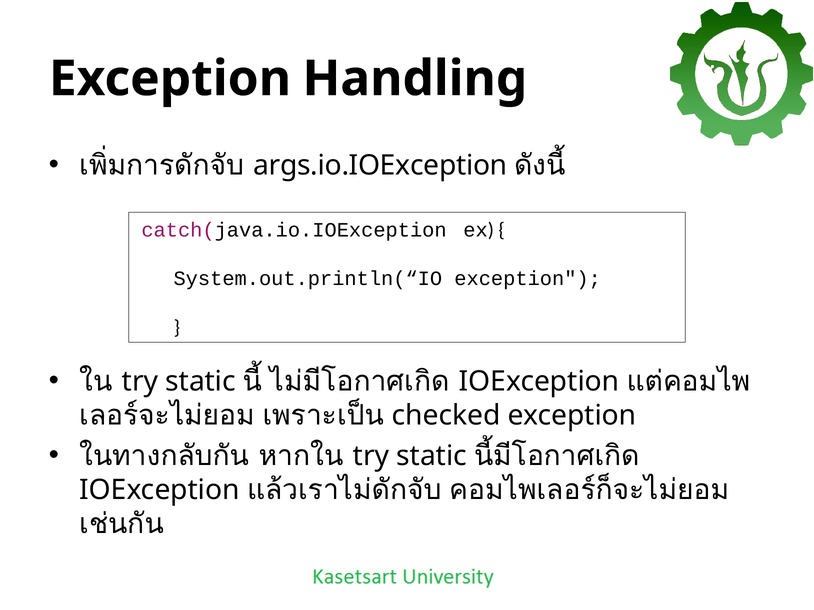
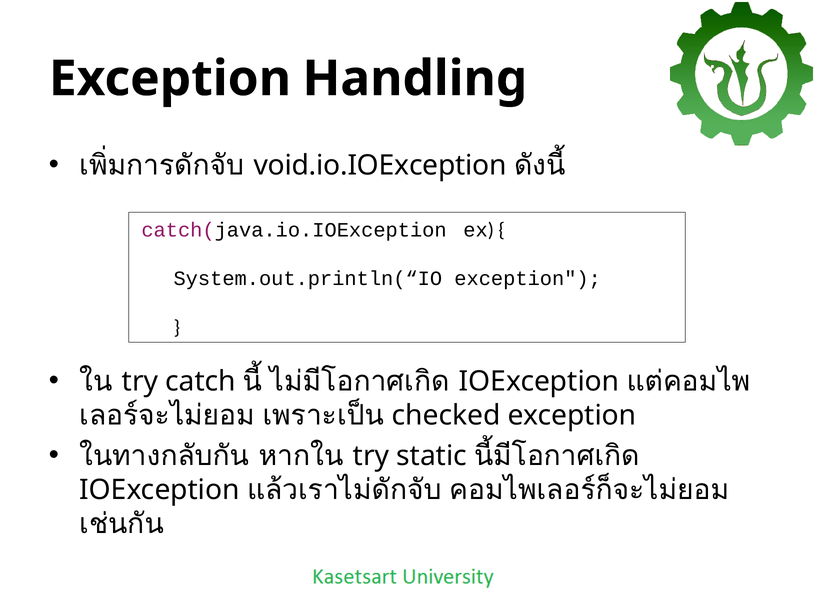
args.io.IOException: args.io.IOException -> void.io.IOException (380, 165)
static: static -> catch (201, 382)
